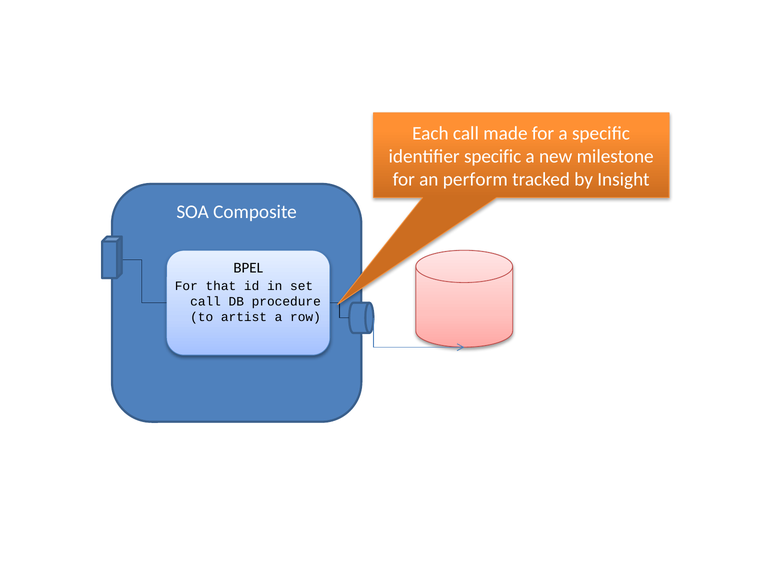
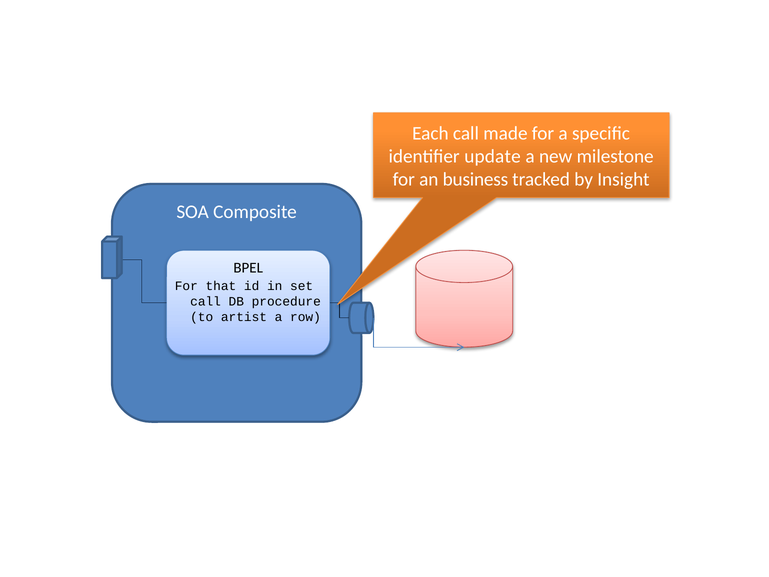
identifier specific: specific -> update (492, 156)
perform: perform -> business (475, 180)
